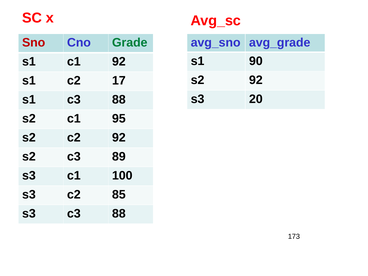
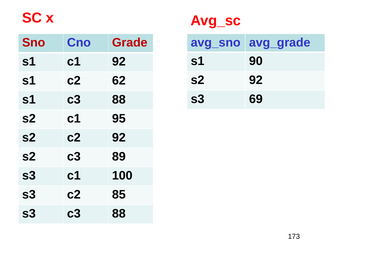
Grade colour: green -> red (130, 43)
17: 17 -> 62 (119, 81)
20: 20 -> 69 (256, 99)
